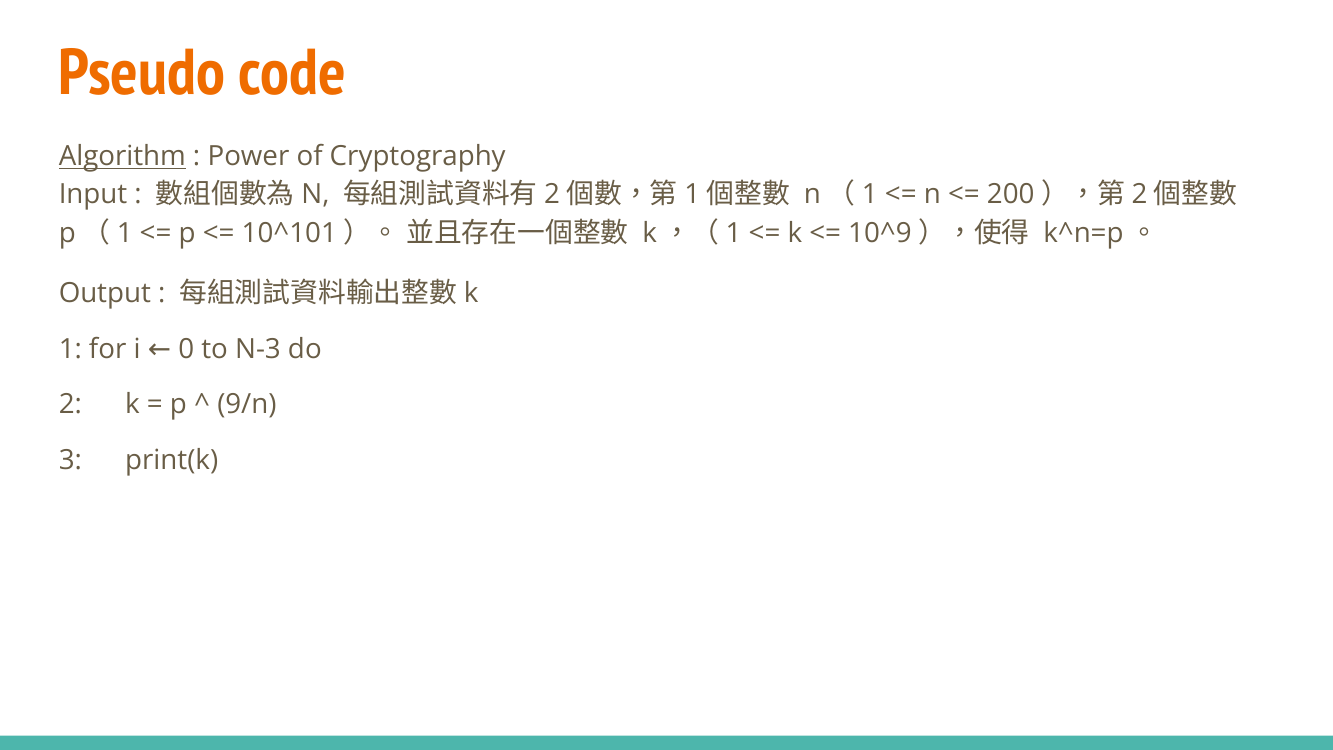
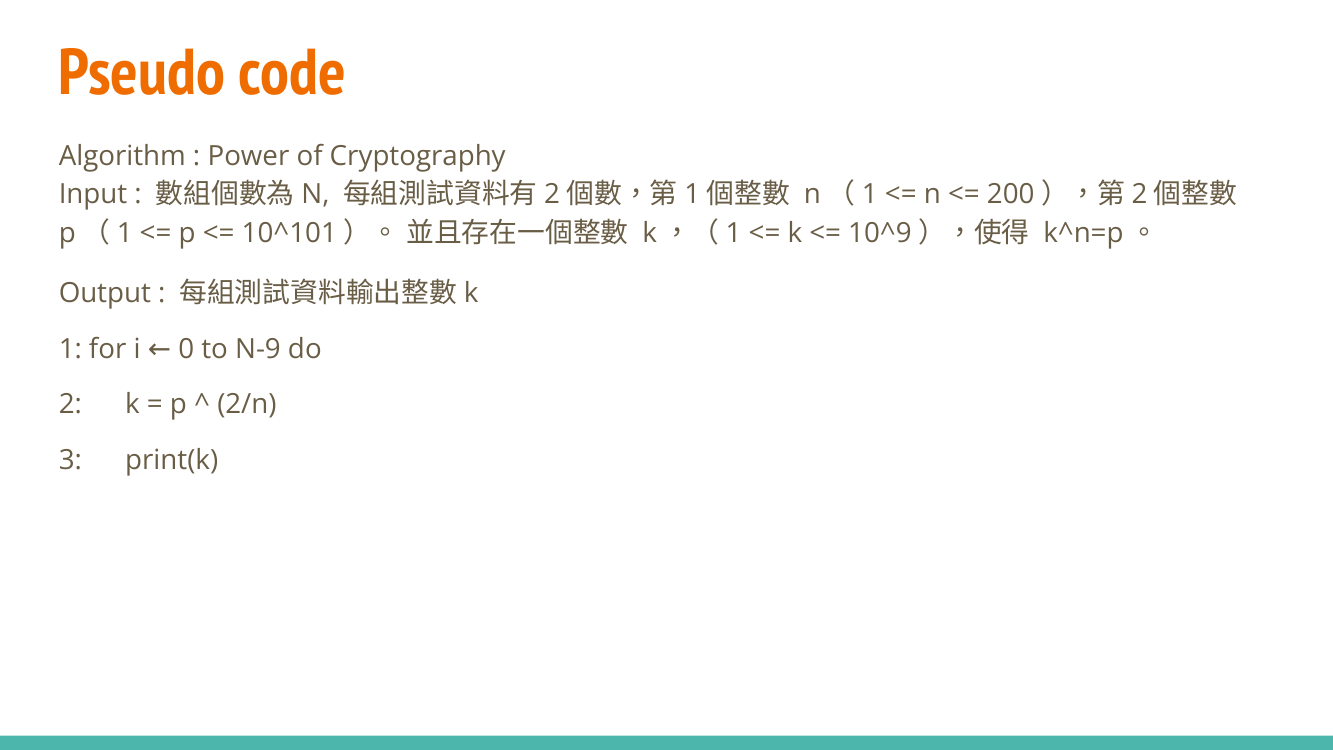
Algorithm underline: present -> none (122, 156)
N-3: N-3 -> N-9 (258, 349)
9/n: 9/n -> 2/n (247, 405)
